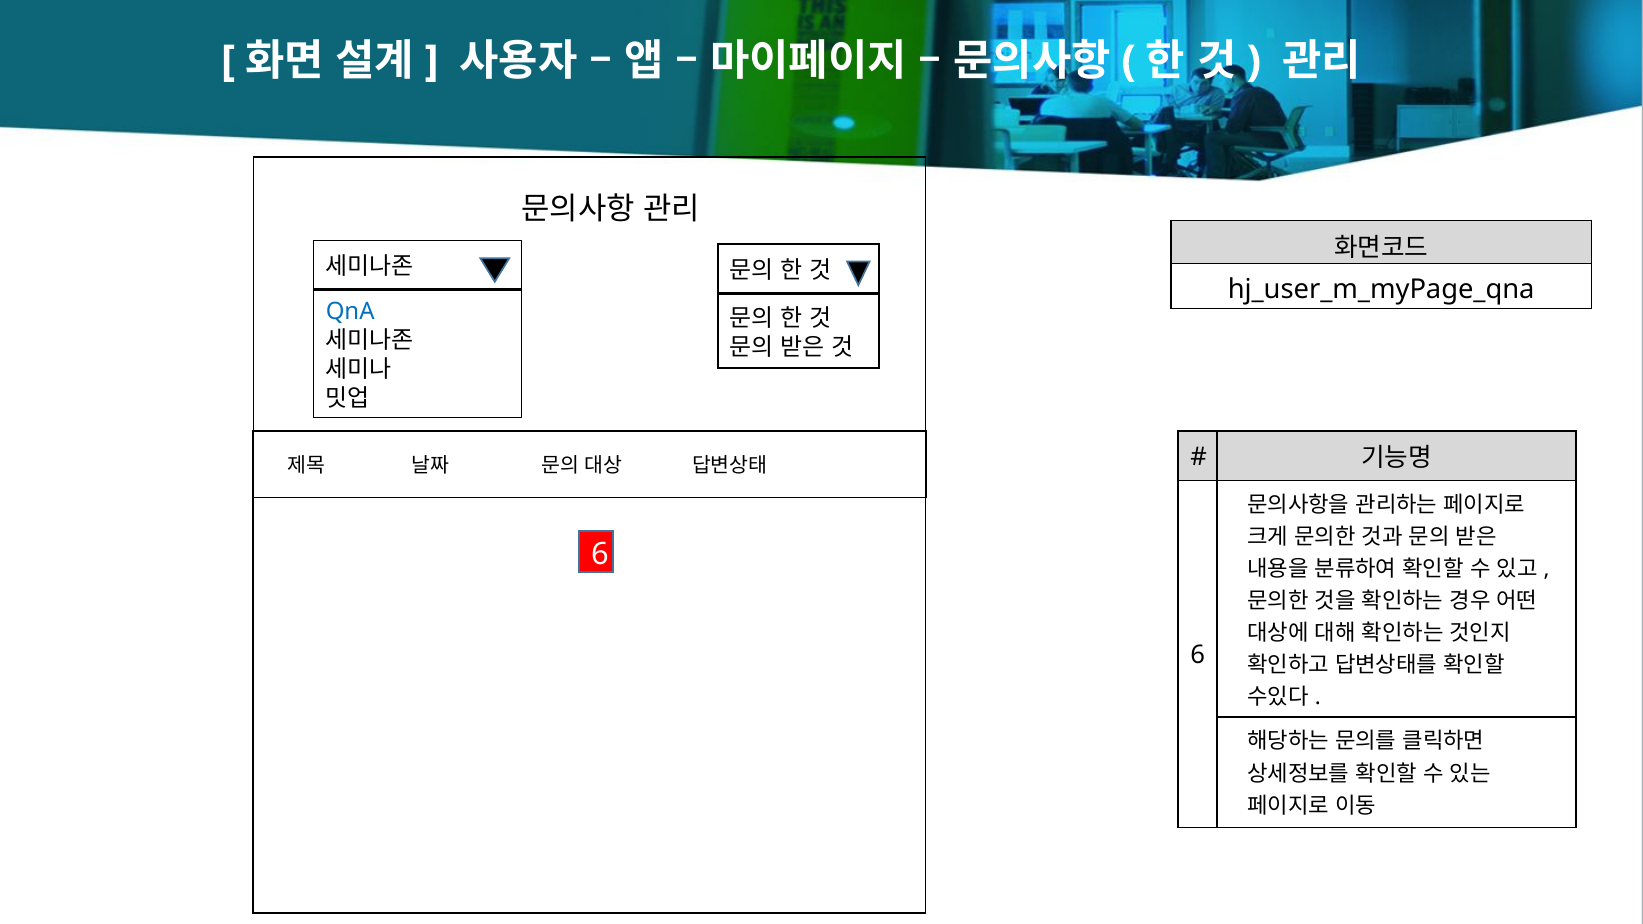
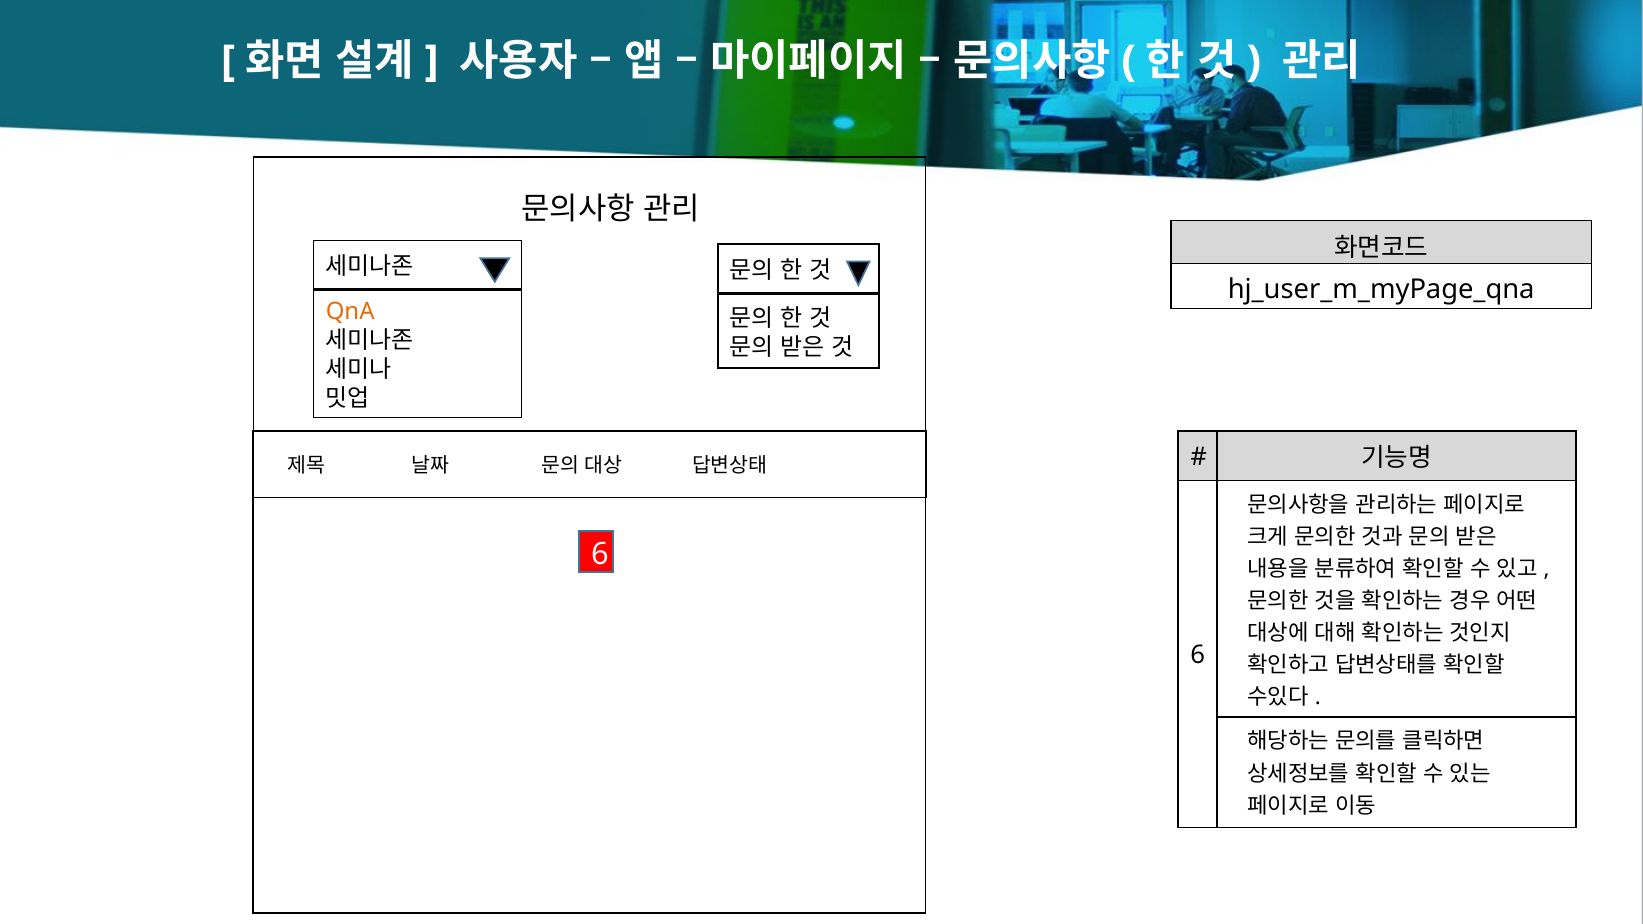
QnA colour: blue -> orange (350, 312)
